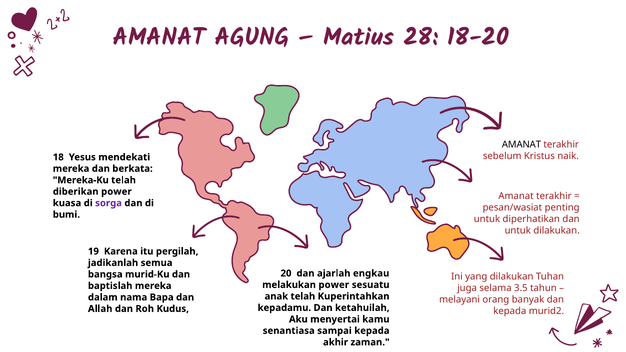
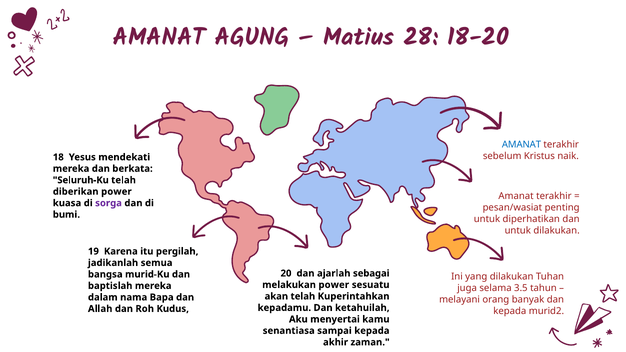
AMANAT colour: black -> blue (522, 145)
Mereka-Ku: Mereka-Ku -> Seluruh-Ku (81, 180)
engkau: engkau -> sebagai (371, 273)
anak: anak -> akan (276, 296)
